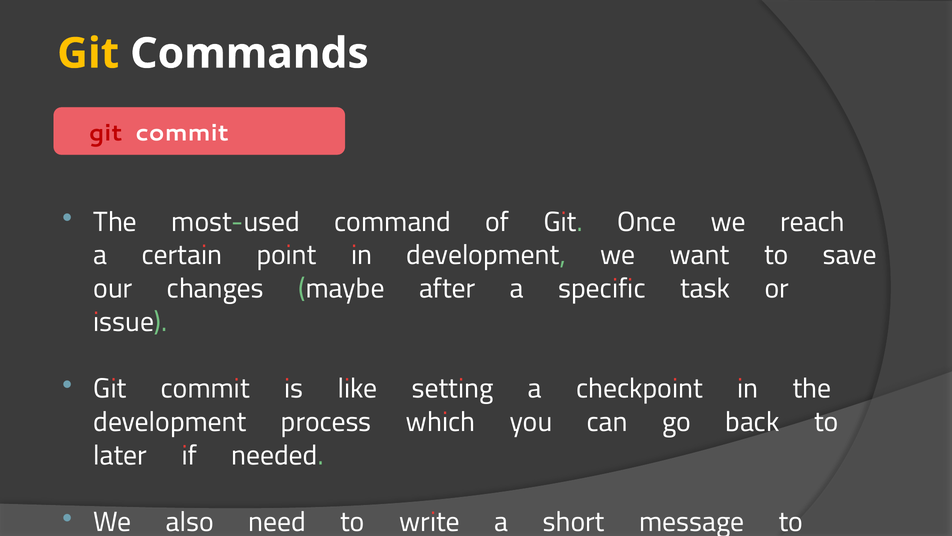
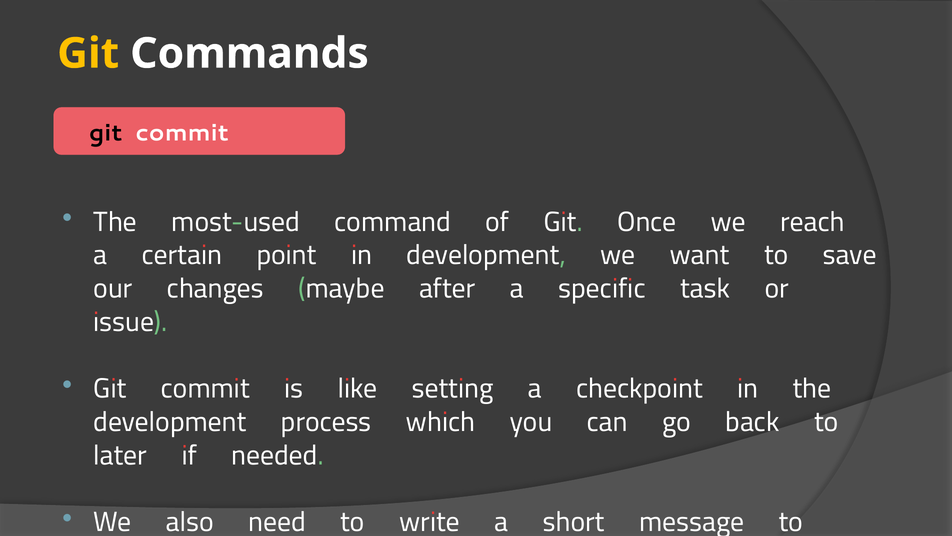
git colour: red -> black (106, 133)
